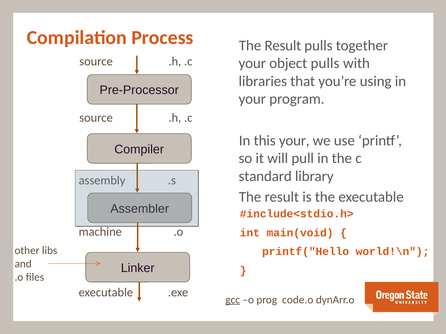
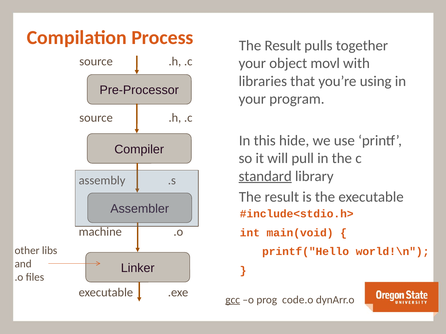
object pulls: pulls -> movl (325, 63)
this your: your -> hide (294, 141)
standard underline: none -> present (265, 176)
